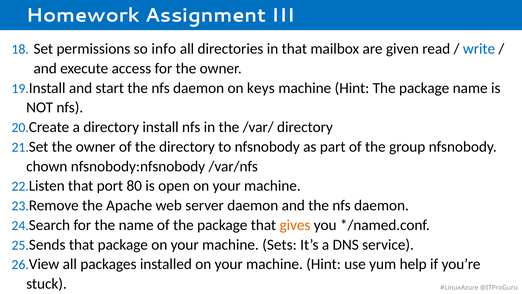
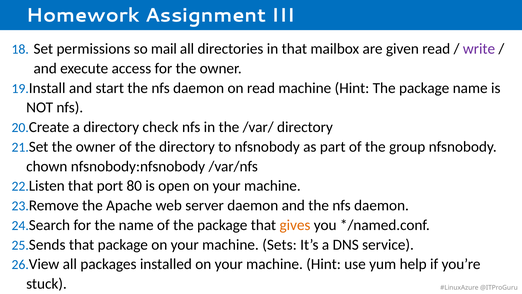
info: info -> mail (164, 49)
write colour: blue -> purple (479, 49)
on keys: keys -> read (261, 88)
directory install: install -> check (160, 127)
